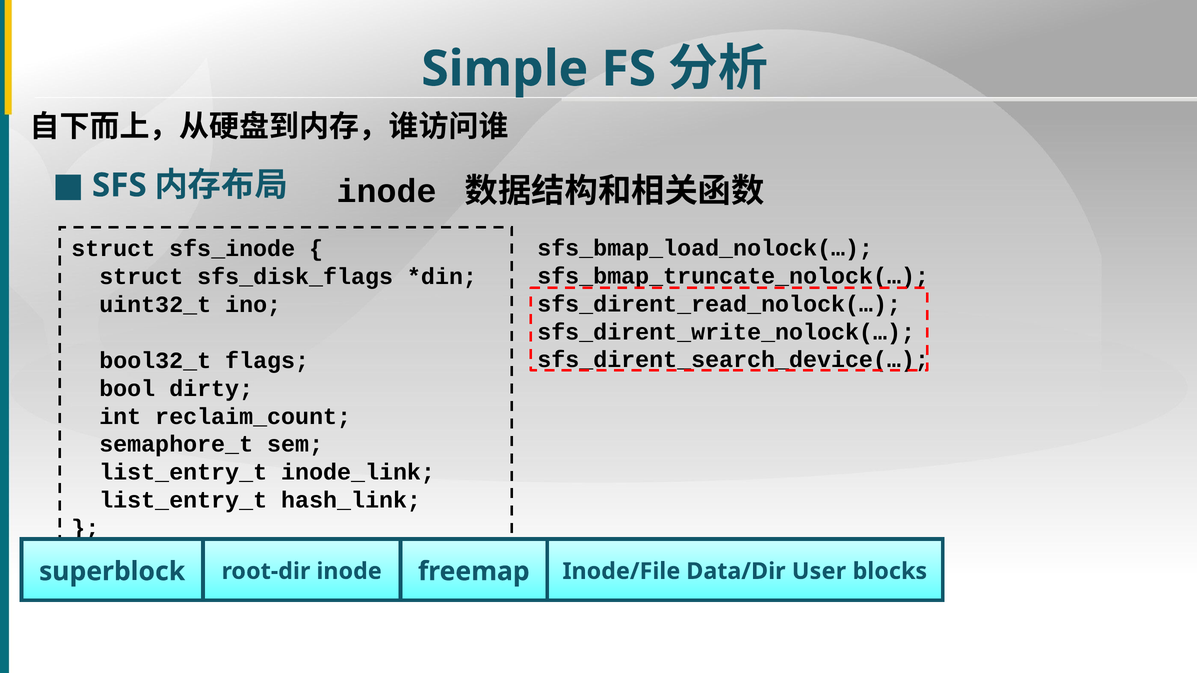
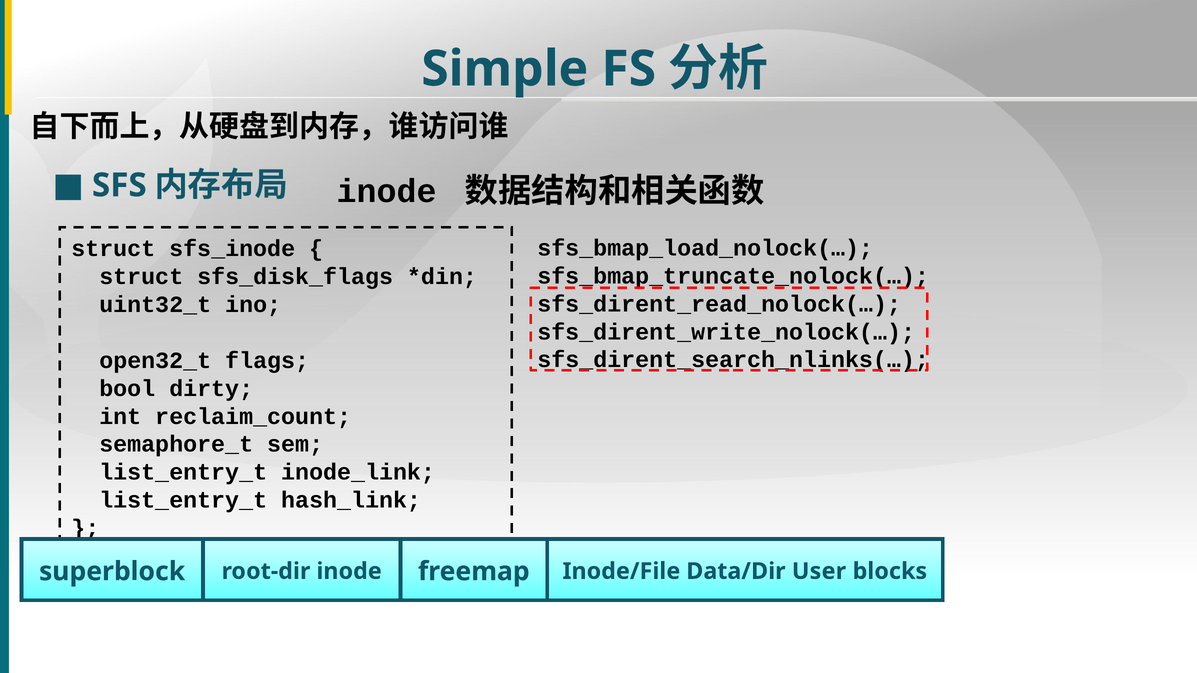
sfs_dirent_search_device(…: sfs_dirent_search_device(… -> sfs_dirent_search_nlinks(… (733, 360)
bool32_t: bool32_t -> open32_t (155, 361)
